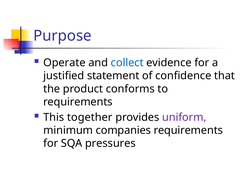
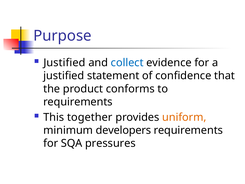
Operate: Operate -> Justified (64, 63)
uniform colour: purple -> orange (184, 117)
companies: companies -> developers (123, 130)
